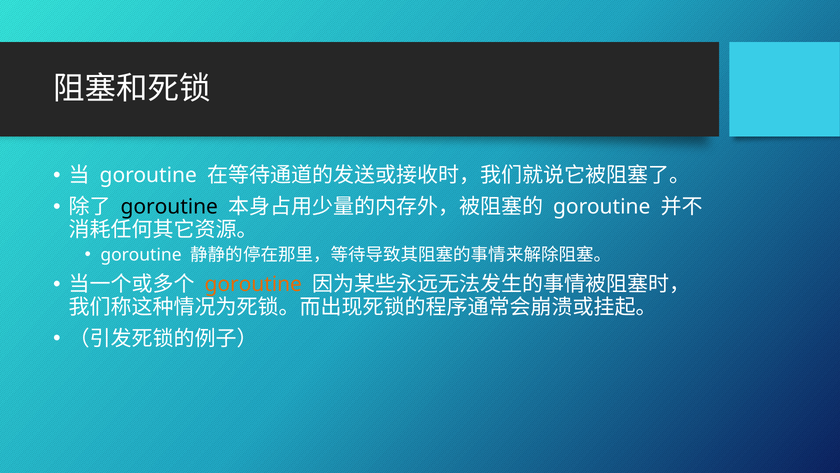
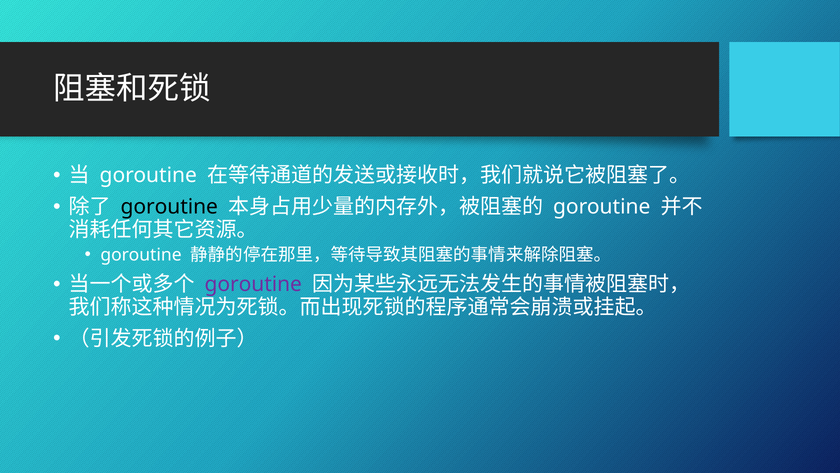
goroutine colour: orange -> purple (253, 284)
